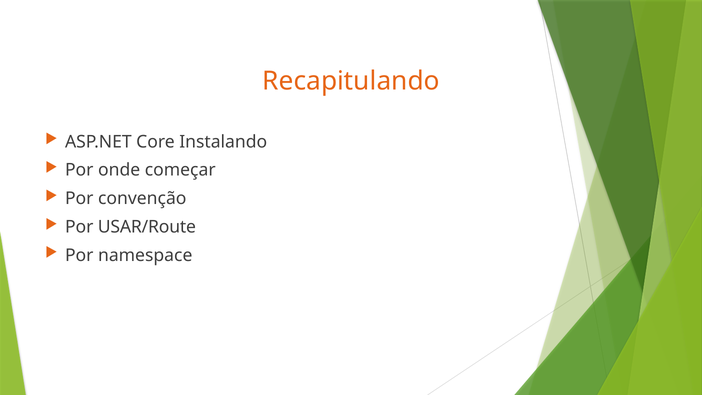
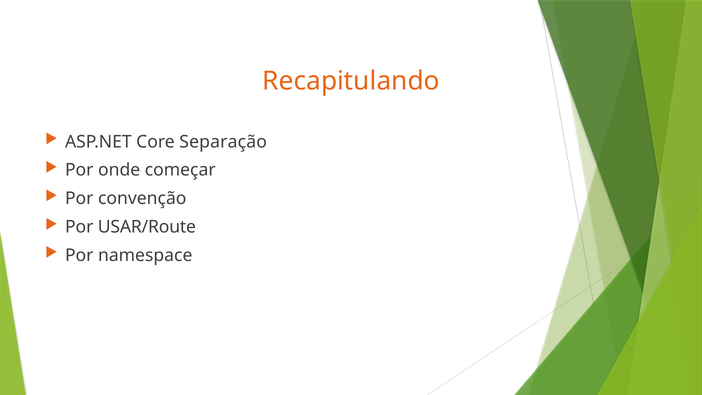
Instalando: Instalando -> Separação (223, 142)
